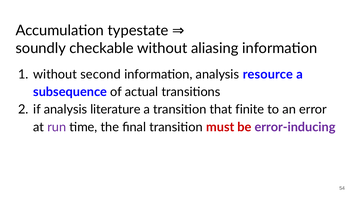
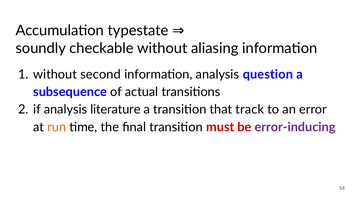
resource: resource -> question (268, 74)
finite: finite -> track (250, 109)
run colour: purple -> orange (57, 127)
